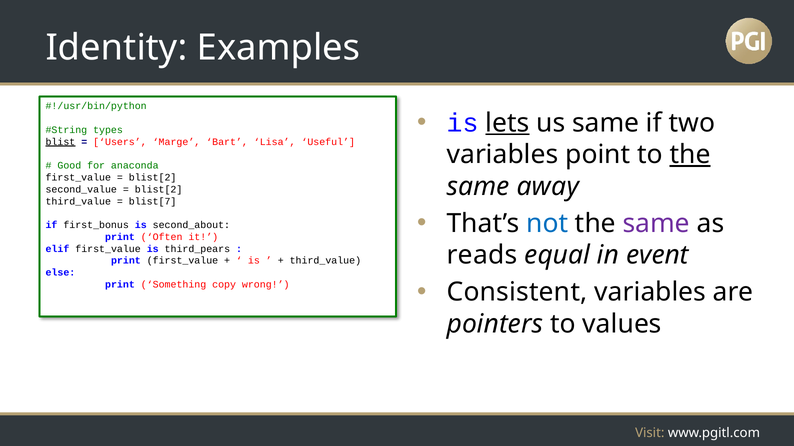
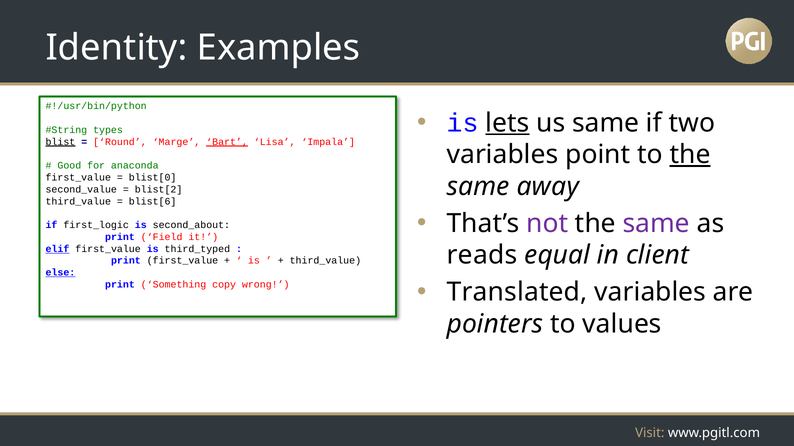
Users: Users -> Round (120, 142)
Bart underline: none -> present (227, 142)
Useful: Useful -> Impala (328, 142)
blist[2: blist[2 -> blist[0 (153, 178)
blist[7: blist[7 -> blist[6 (153, 202)
not colour: blue -> purple (547, 224)
first_bonus: first_bonus -> first_logic (96, 225)
Often: Often -> Field (162, 237)
elif underline: none -> present (57, 249)
third_pears: third_pears -> third_typed (197, 249)
event: event -> client (657, 255)
else underline: none -> present (60, 273)
Consistent: Consistent -> Translated (517, 293)
